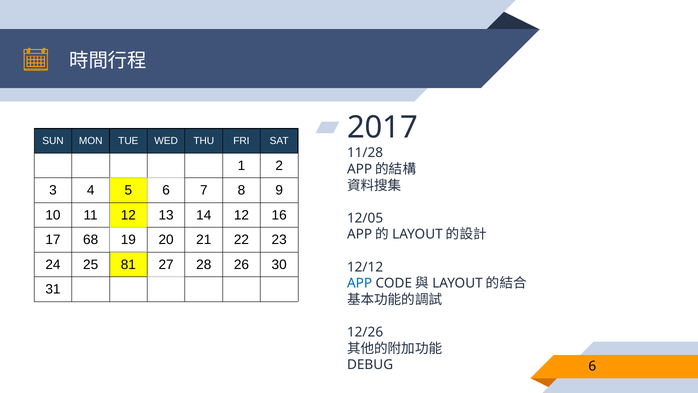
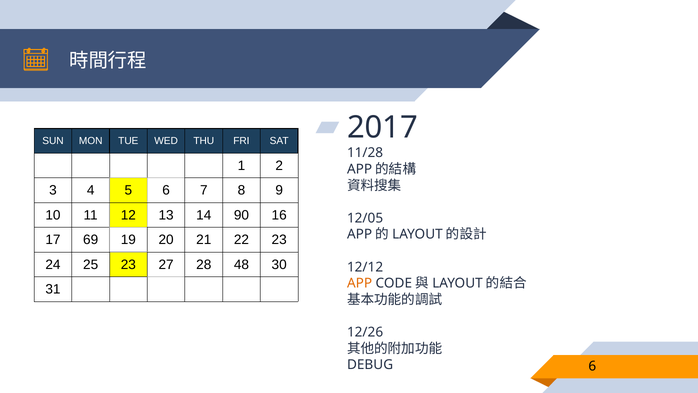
14 12: 12 -> 90 (241, 215)
68: 68 -> 69 (91, 240)
25 81: 81 -> 23 (128, 264)
26: 26 -> 48 (241, 264)
APP colour: blue -> orange (360, 283)
